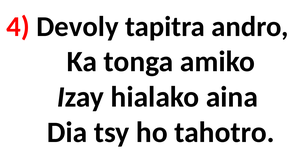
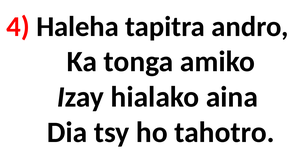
Devoly: Devoly -> Haleha (77, 27)
